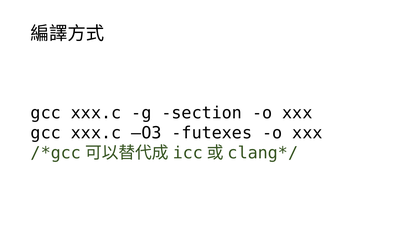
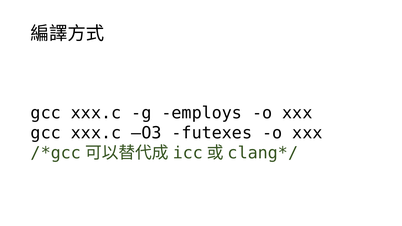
section: section -> employs (202, 113)
